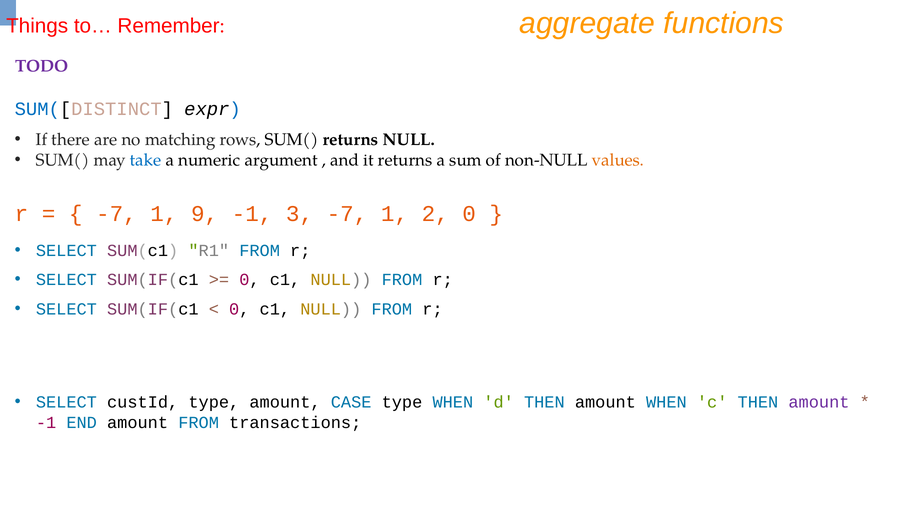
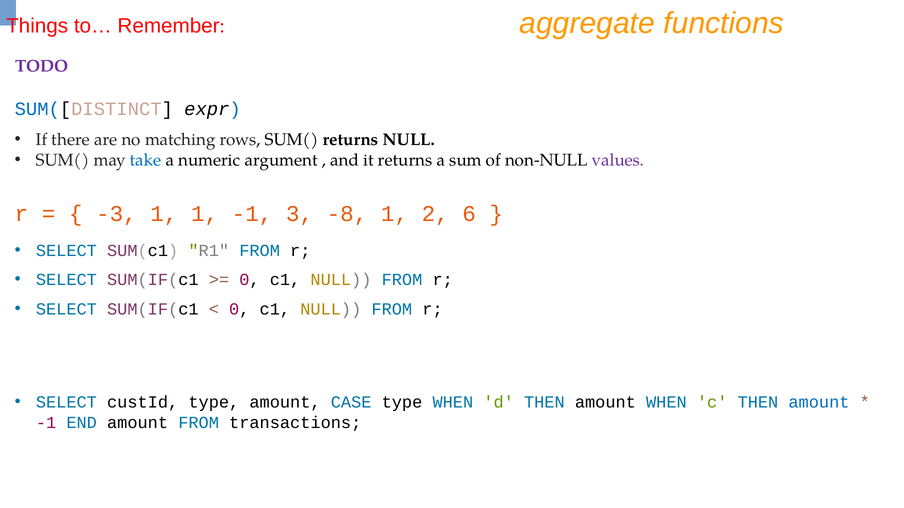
values colour: orange -> purple (618, 160)
-7: -7 -> -3 (116, 214)
1 9: 9 -> 1 (205, 214)
3 -7: -7 -> -8 (347, 214)
2 0: 0 -> 6 (469, 214)
amount colour: purple -> blue (819, 403)
